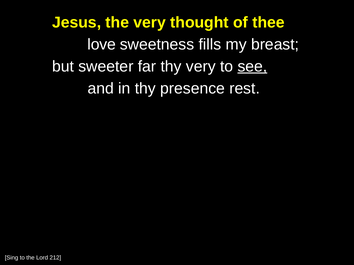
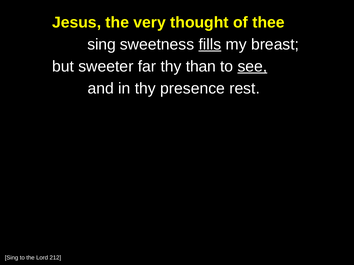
love: love -> sing (102, 44)
fills underline: none -> present (210, 44)
thy very: very -> than (201, 66)
